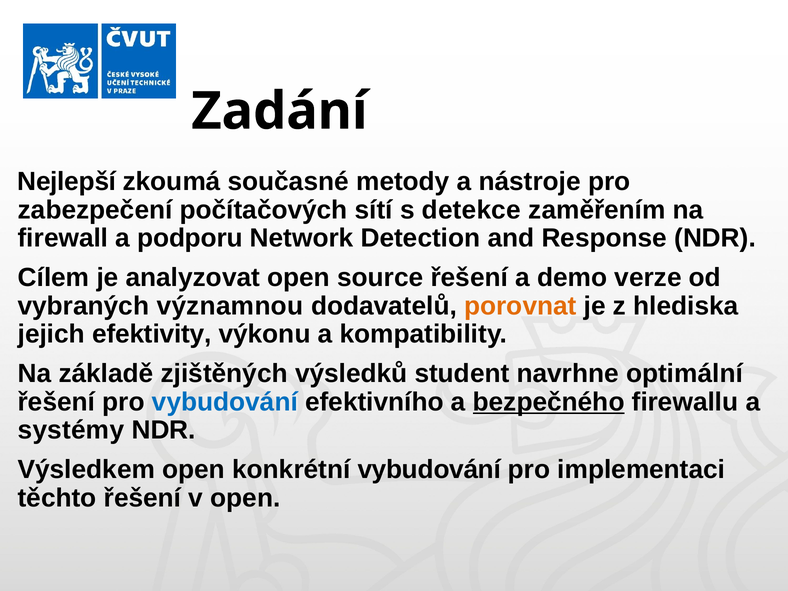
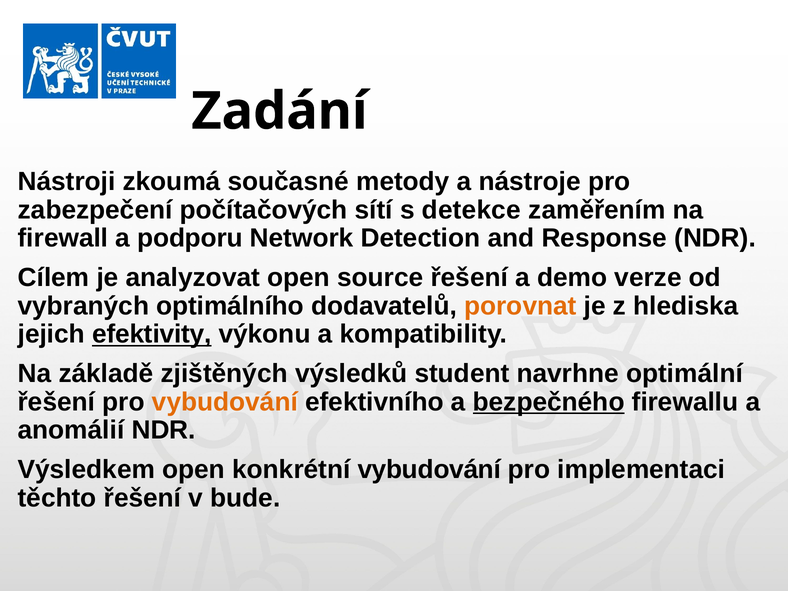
Nejlepší: Nejlepší -> Nástroji (67, 182)
významnou: významnou -> optimálního (230, 306)
efektivity underline: none -> present (152, 334)
vybudování colour: blue -> orange (225, 402)
systémy: systémy -> anomálií (71, 430)
v open: open -> bude (245, 498)
